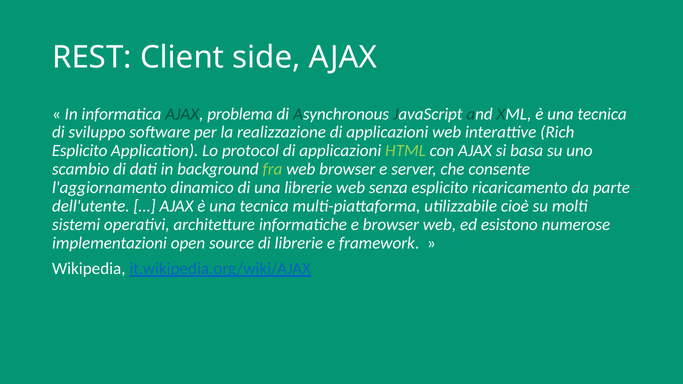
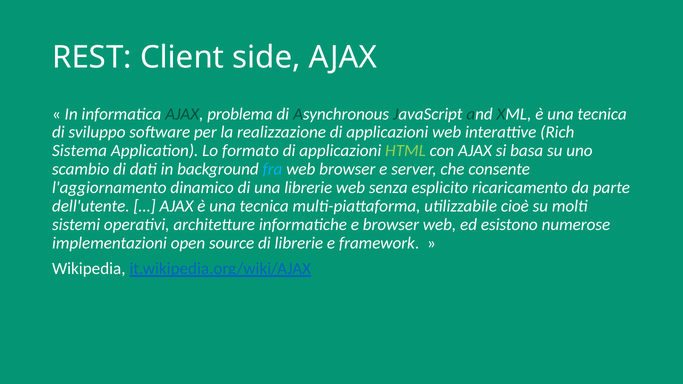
Esplicito: Esplicito -> Sistema (80, 151)
protocol: protocol -> formato (250, 151)
fra colour: light green -> light blue (272, 169)
